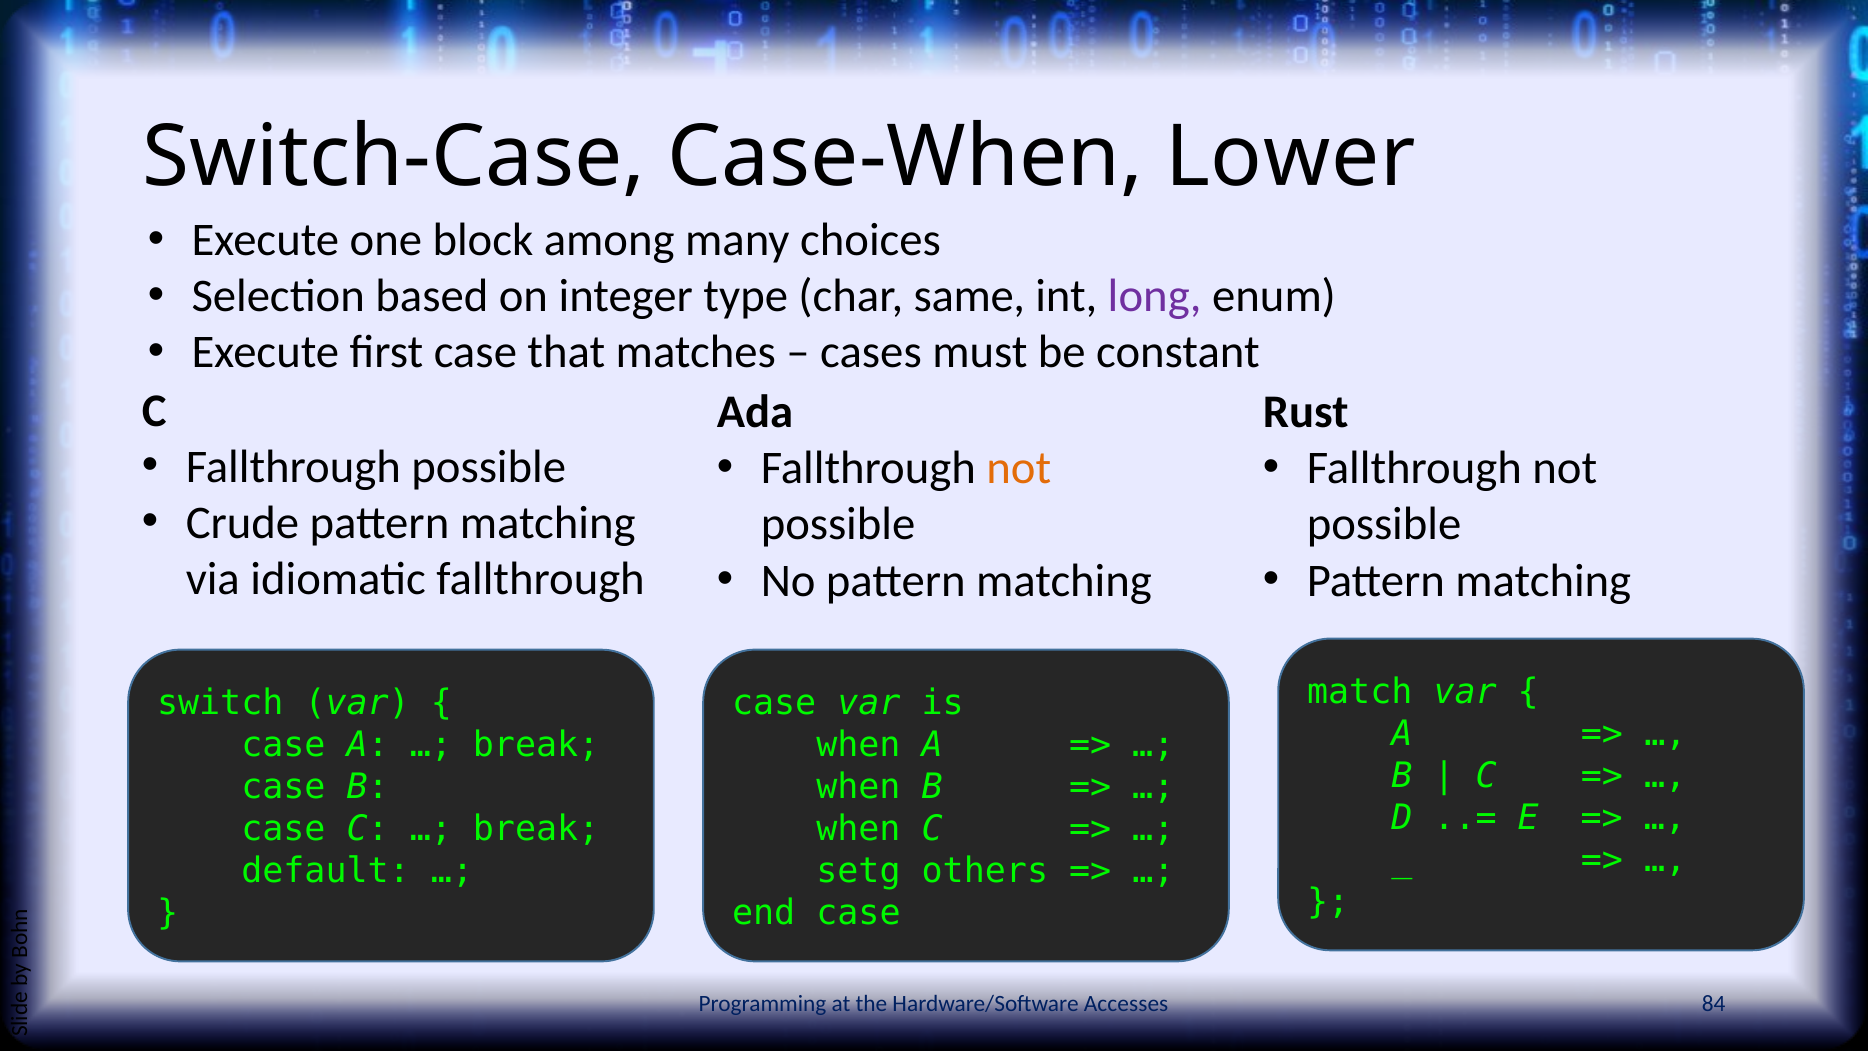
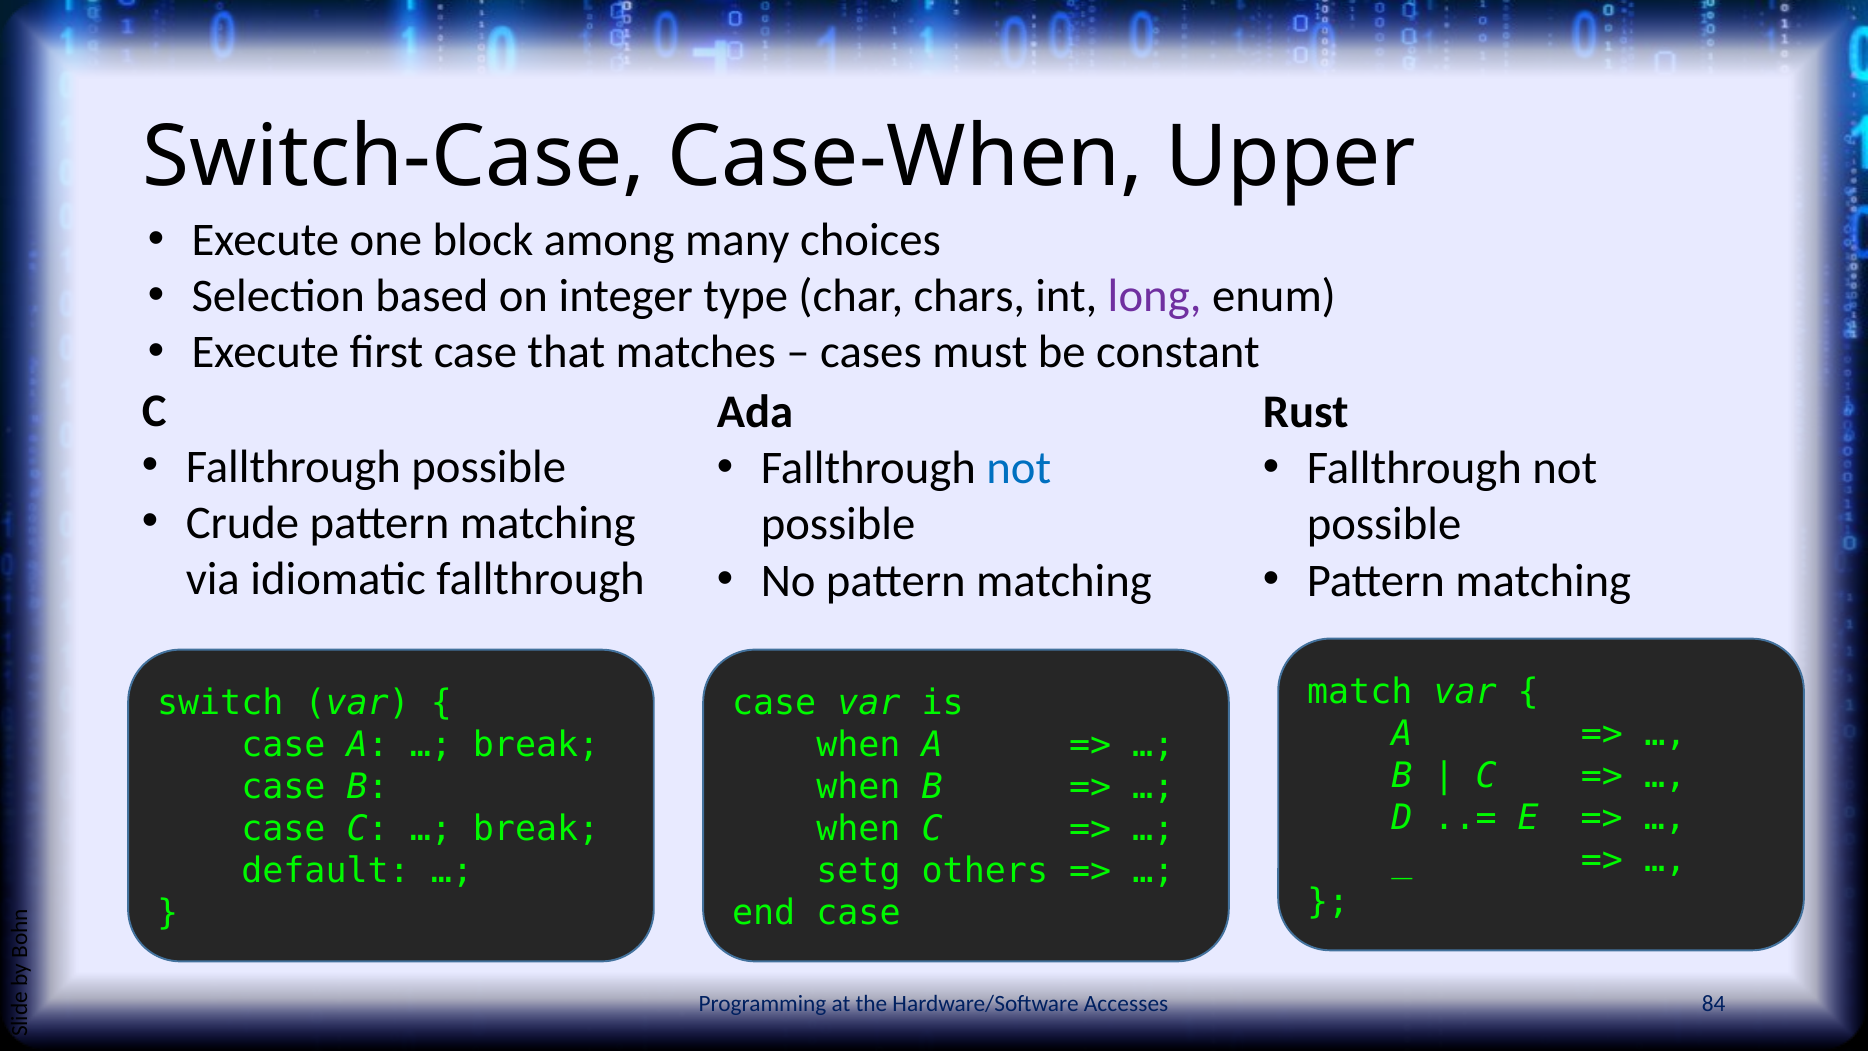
Lower: Lower -> Upper (1291, 157)
same: same -> chars (969, 296)
not colour: orange -> blue (1019, 468)
